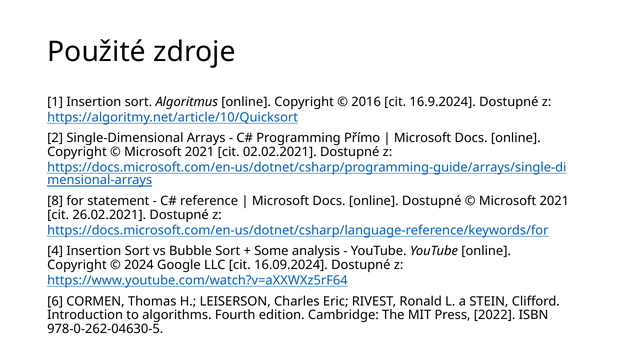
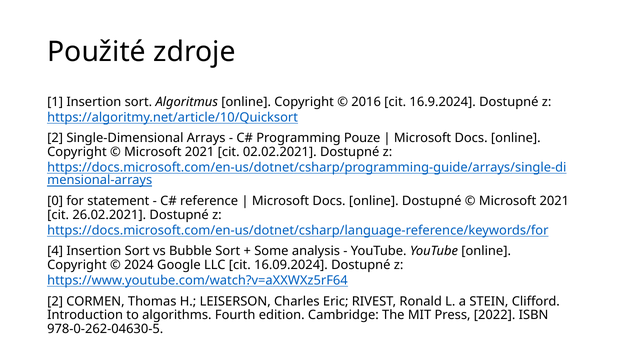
Přímo: Přímo -> Pouze (362, 138)
8: 8 -> 0 (55, 201)
6: 6 -> 2 (55, 301)
